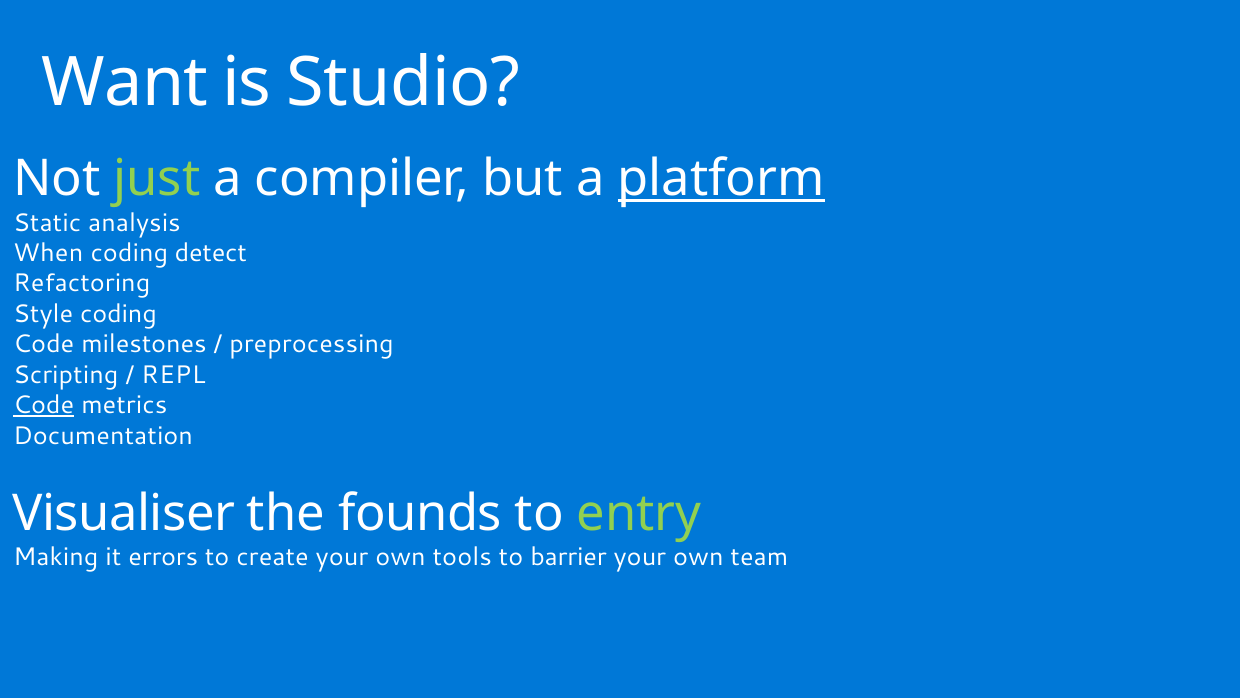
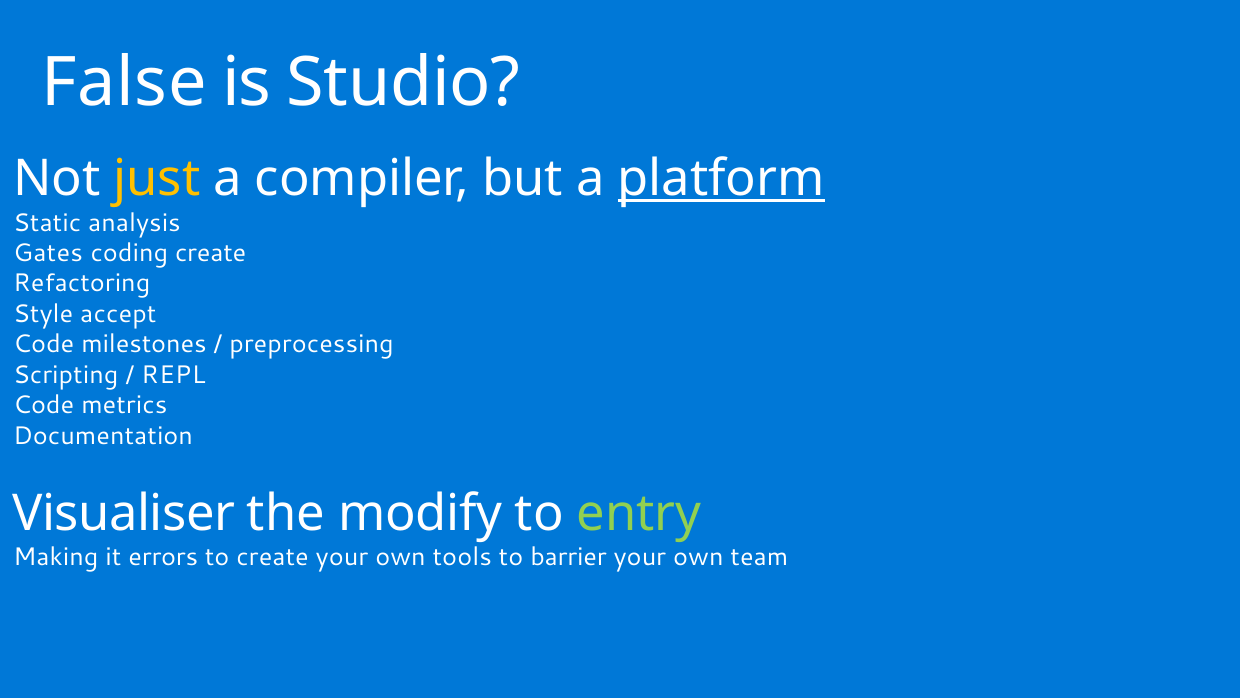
Want: Want -> False (124, 83)
just colour: light green -> yellow (157, 179)
When: When -> Gates (48, 253)
coding detect: detect -> create (211, 253)
Style coding: coding -> accept (118, 314)
Code underline: present -> none (44, 405)
founds: founds -> modify (420, 513)
